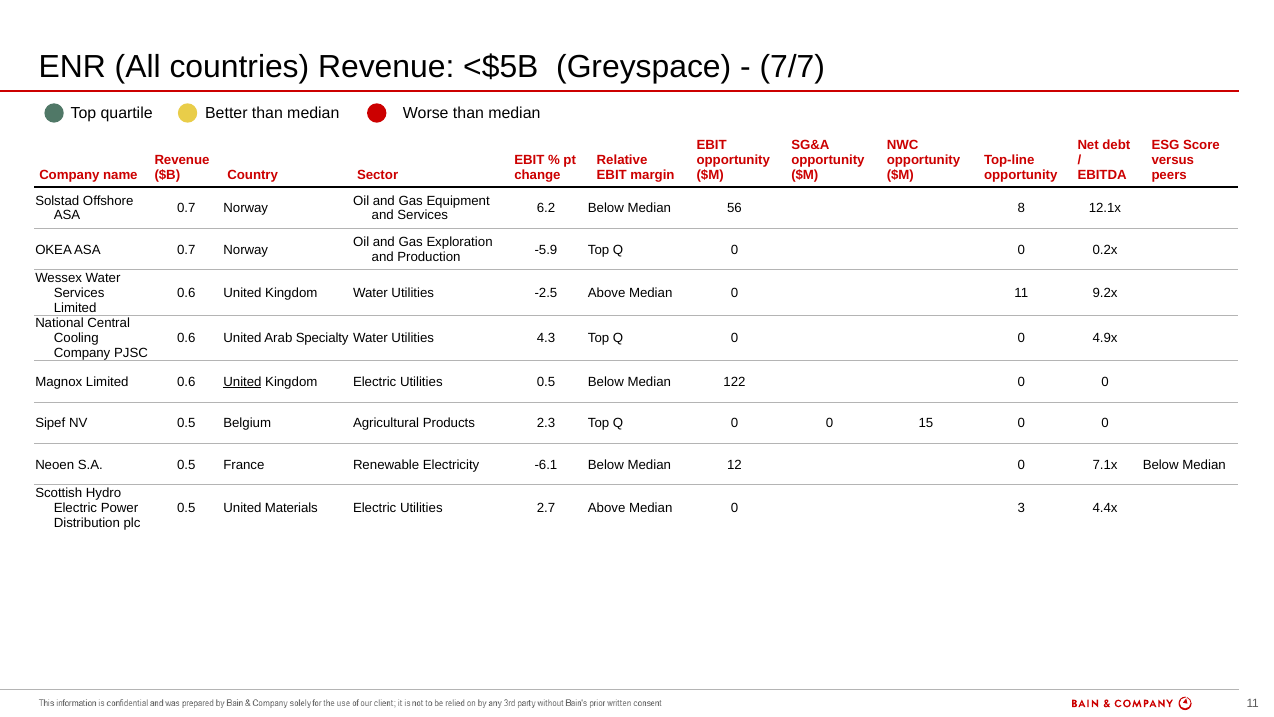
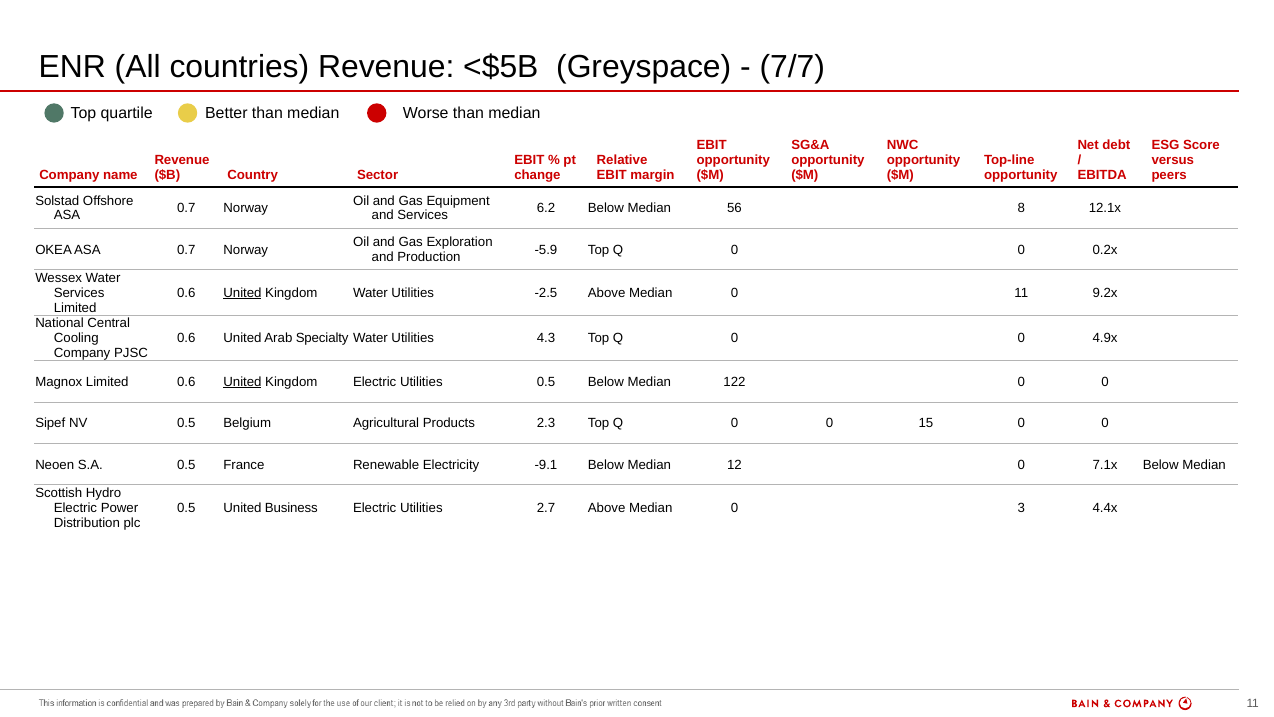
United underline: none -> present (242, 293)
-6.1: -6.1 -> -9.1 (546, 464)
Materials: Materials -> Business (291, 508)
